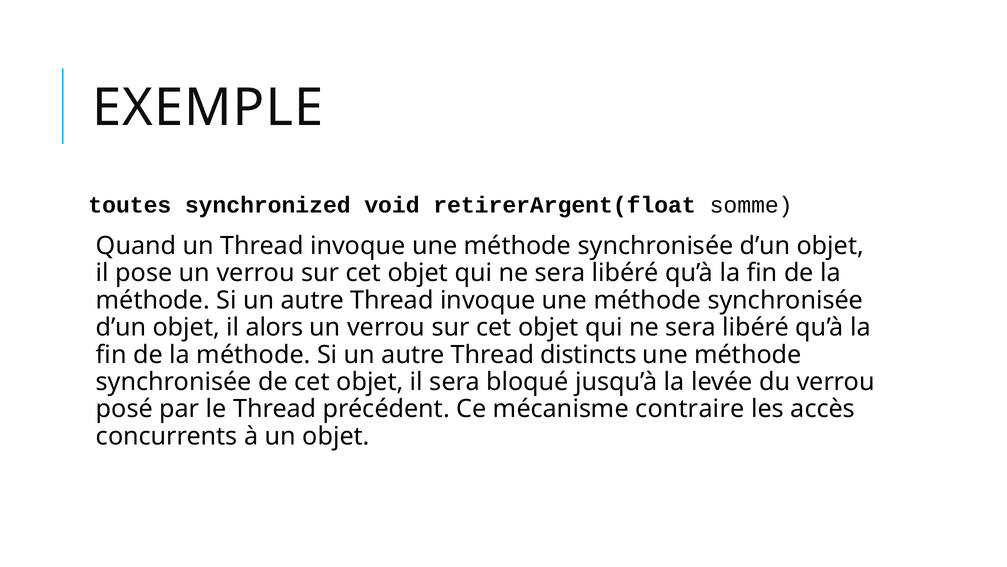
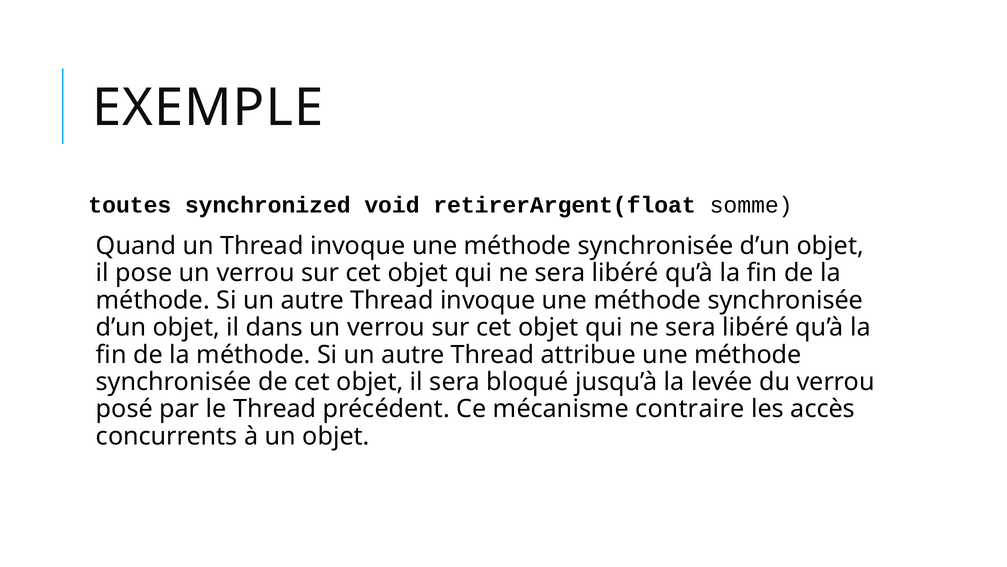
alors: alors -> dans (274, 327)
distincts: distincts -> attribue (588, 354)
